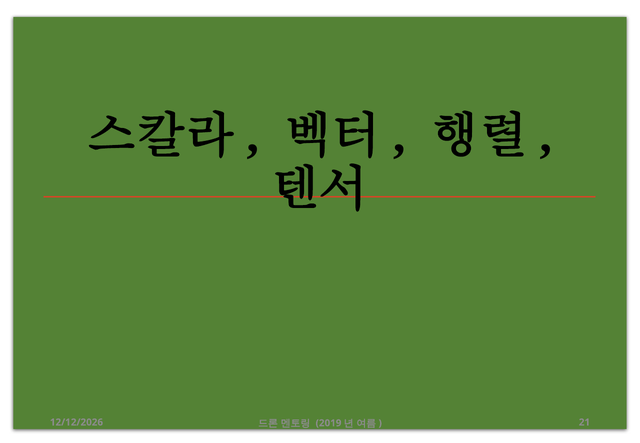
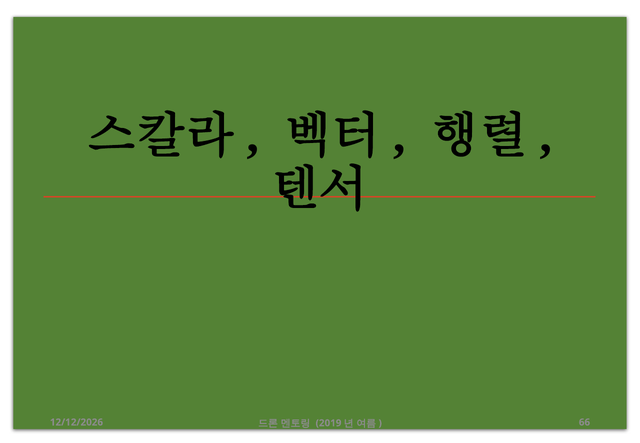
21: 21 -> 66 (584, 422)
